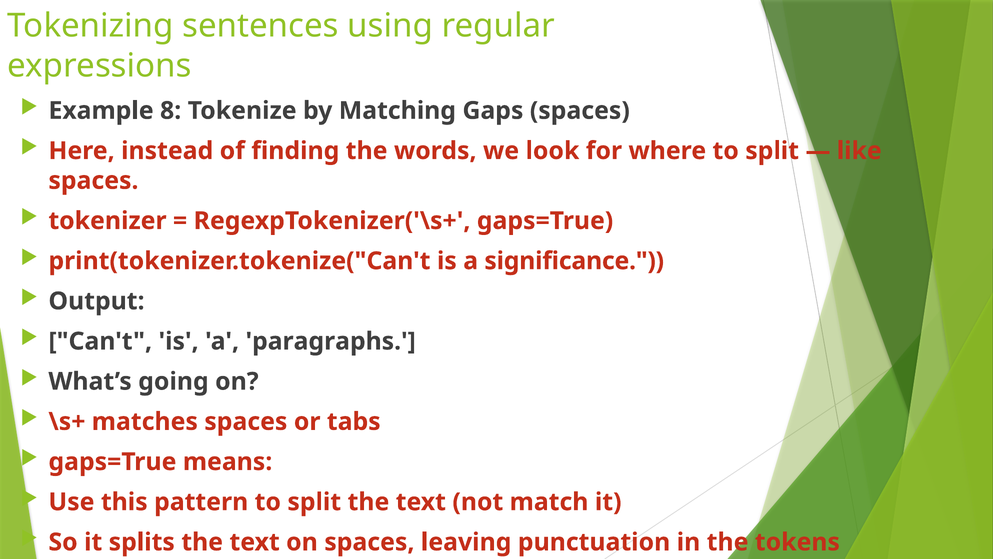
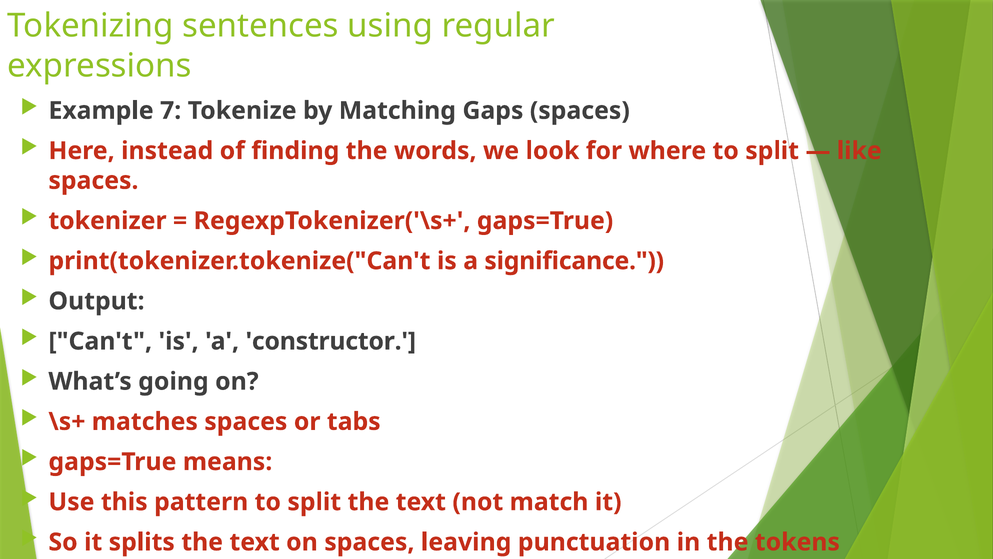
8: 8 -> 7 (171, 111)
paragraphs: paragraphs -> constructor (331, 341)
